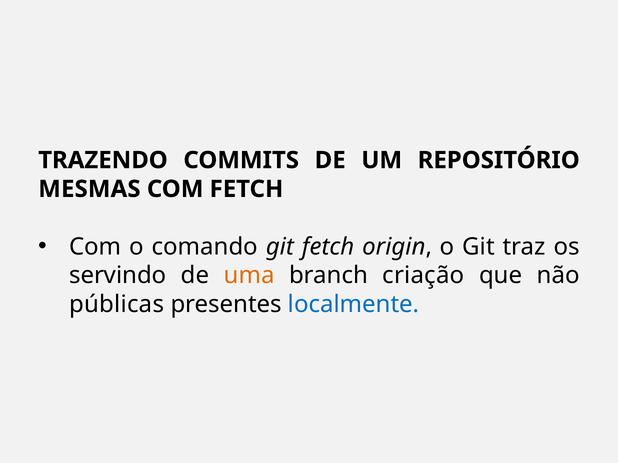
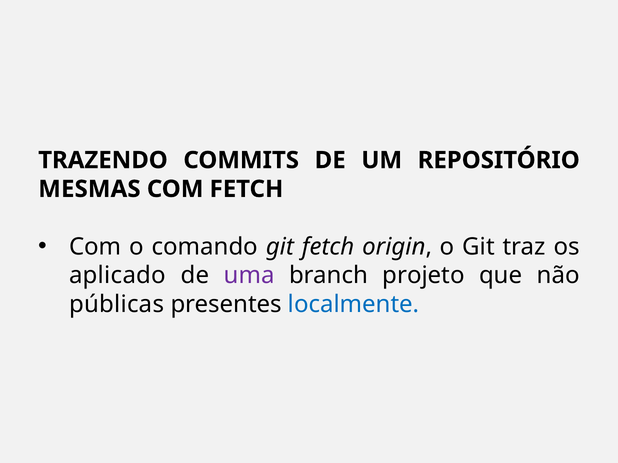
servindo: servindo -> aplicado (118, 276)
uma colour: orange -> purple (249, 276)
criação: criação -> projeto (424, 276)
